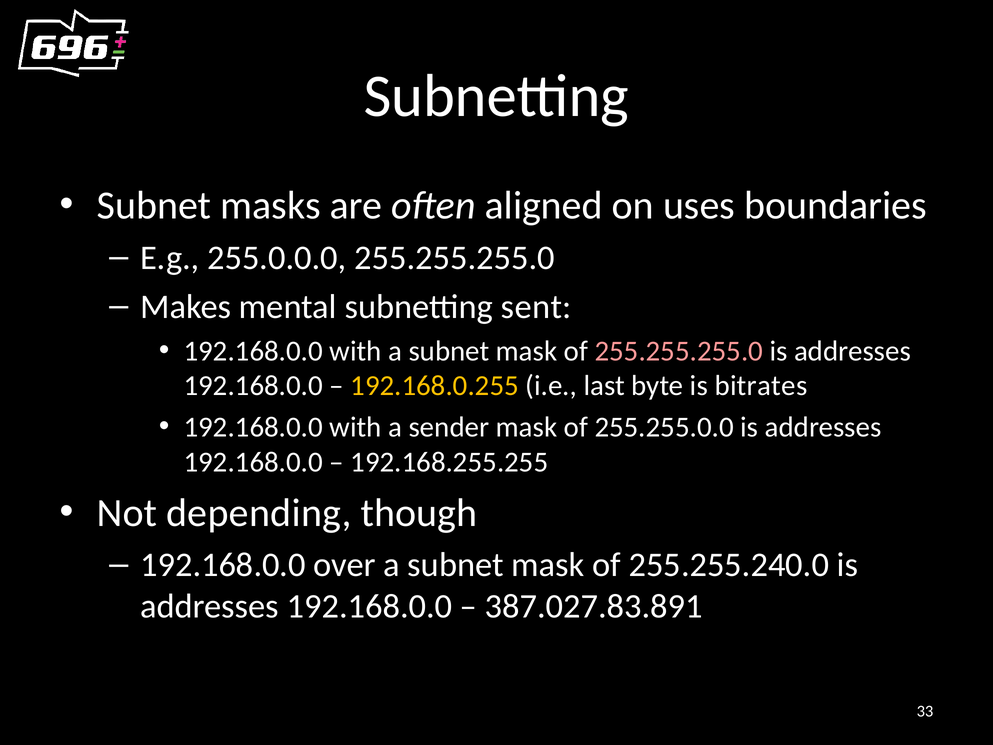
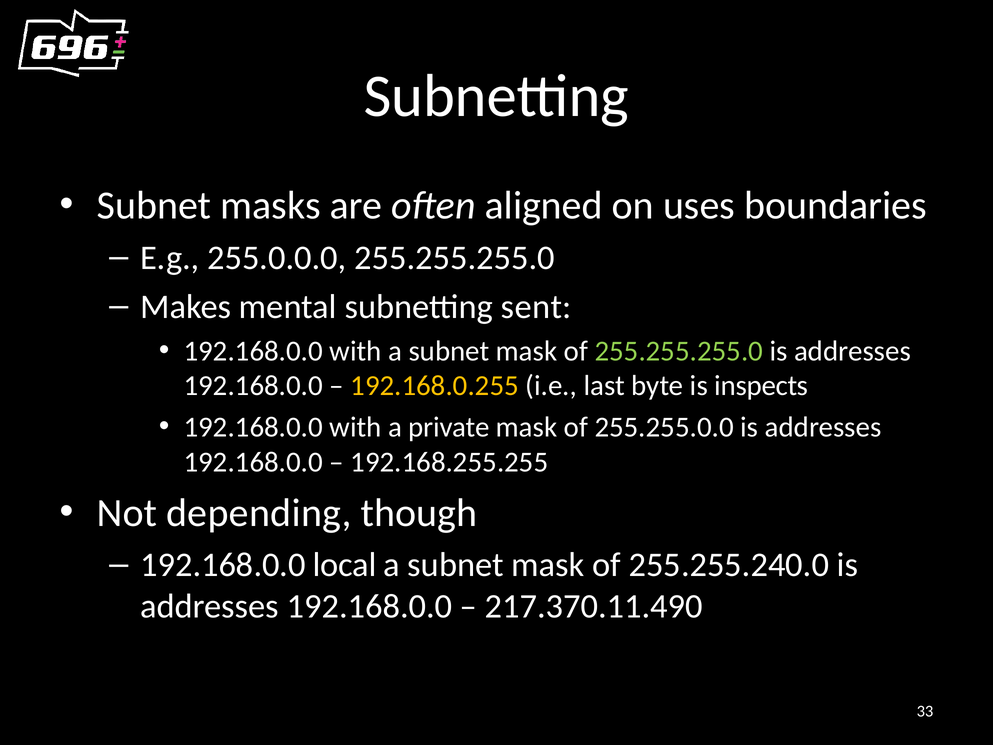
255.255.255.0 colour: pink -> light green (679, 351)
bitrates: bitrates -> inspects (761, 386)
sender: sender -> private (449, 427)
over: over -> local (345, 565)
387.027.83.891: 387.027.83.891 -> 217.370.11.490 (594, 606)
